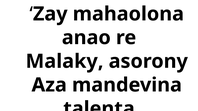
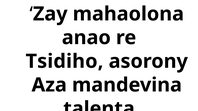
Malaky: Malaky -> Tsidiho (64, 62)
